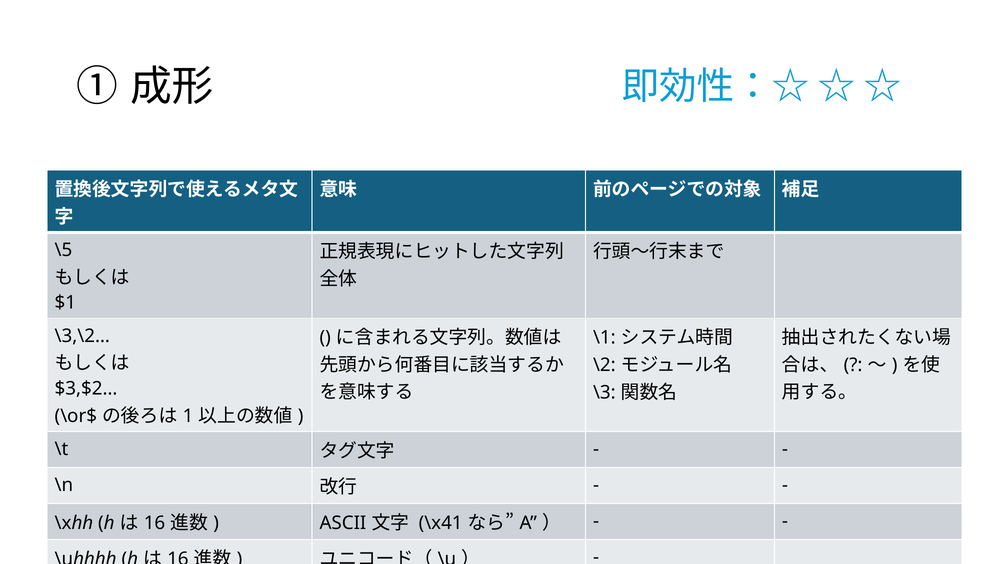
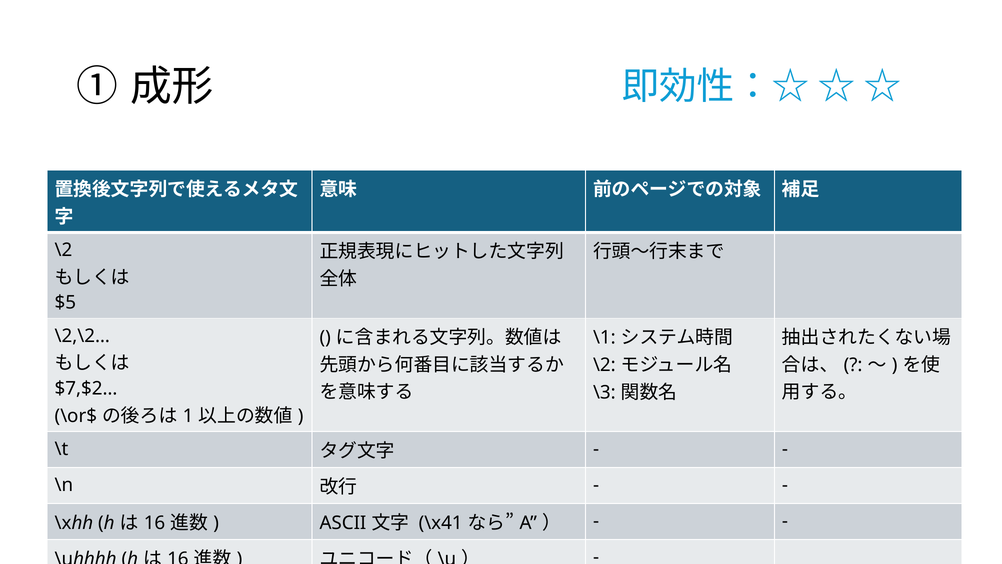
\5: \5 -> \2 (63, 250)
$1: $1 -> $5 (65, 303)
\3,\2…: \3,\2… -> \2,\2… (82, 336)
$3,$2…: $3,$2… -> $7,$2… (86, 388)
